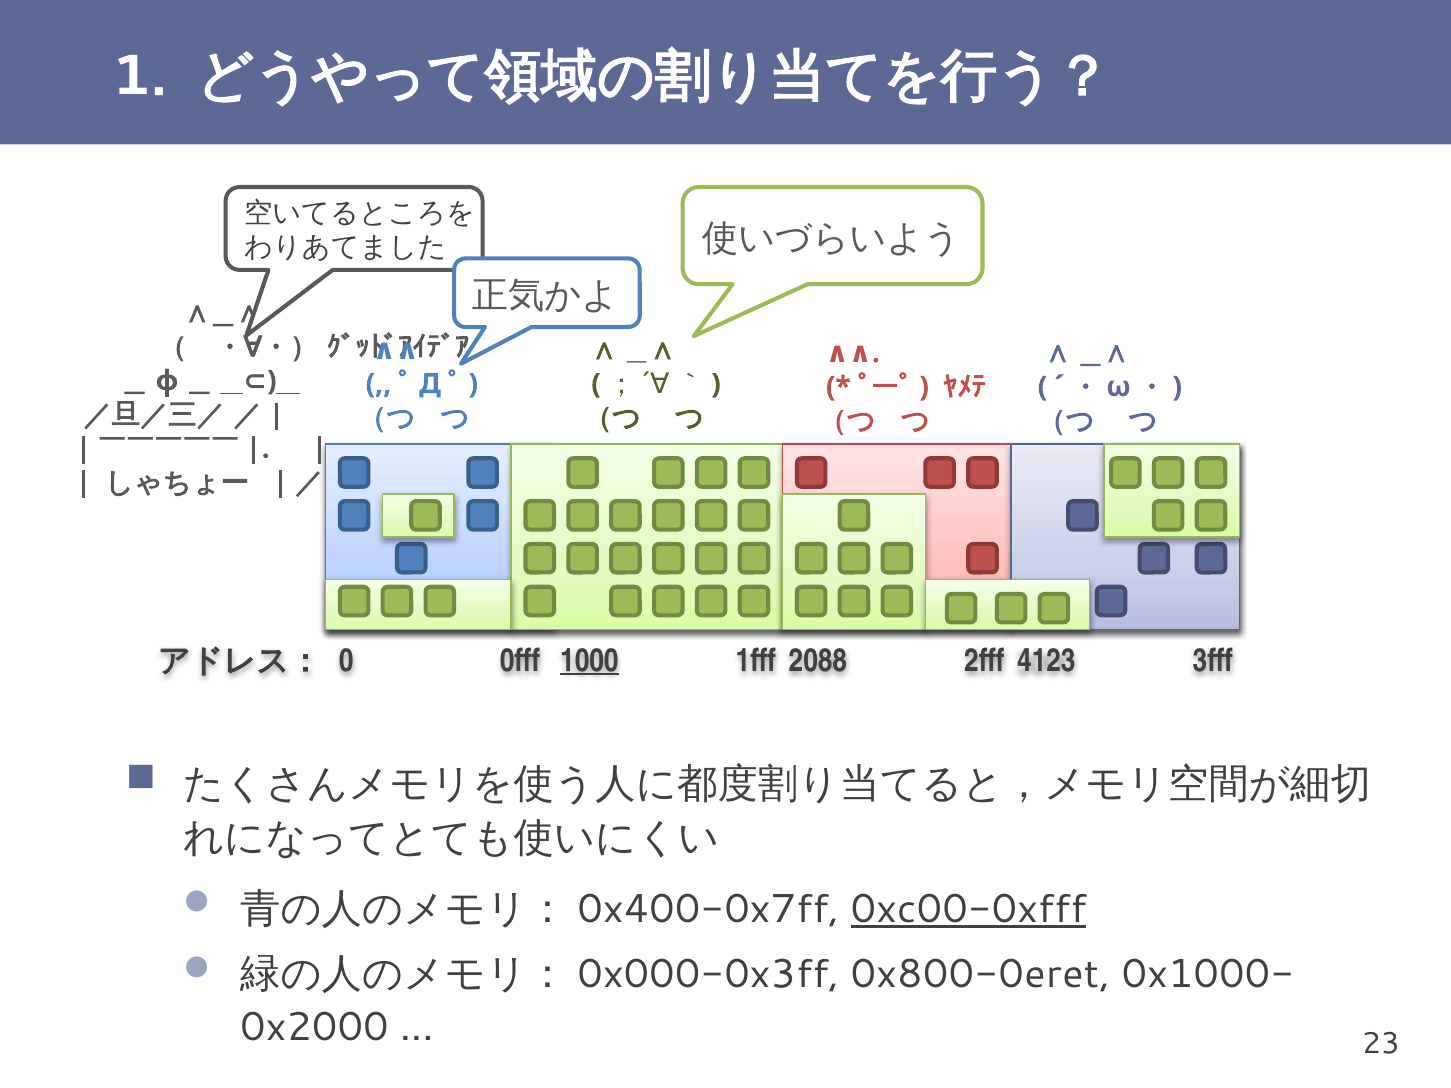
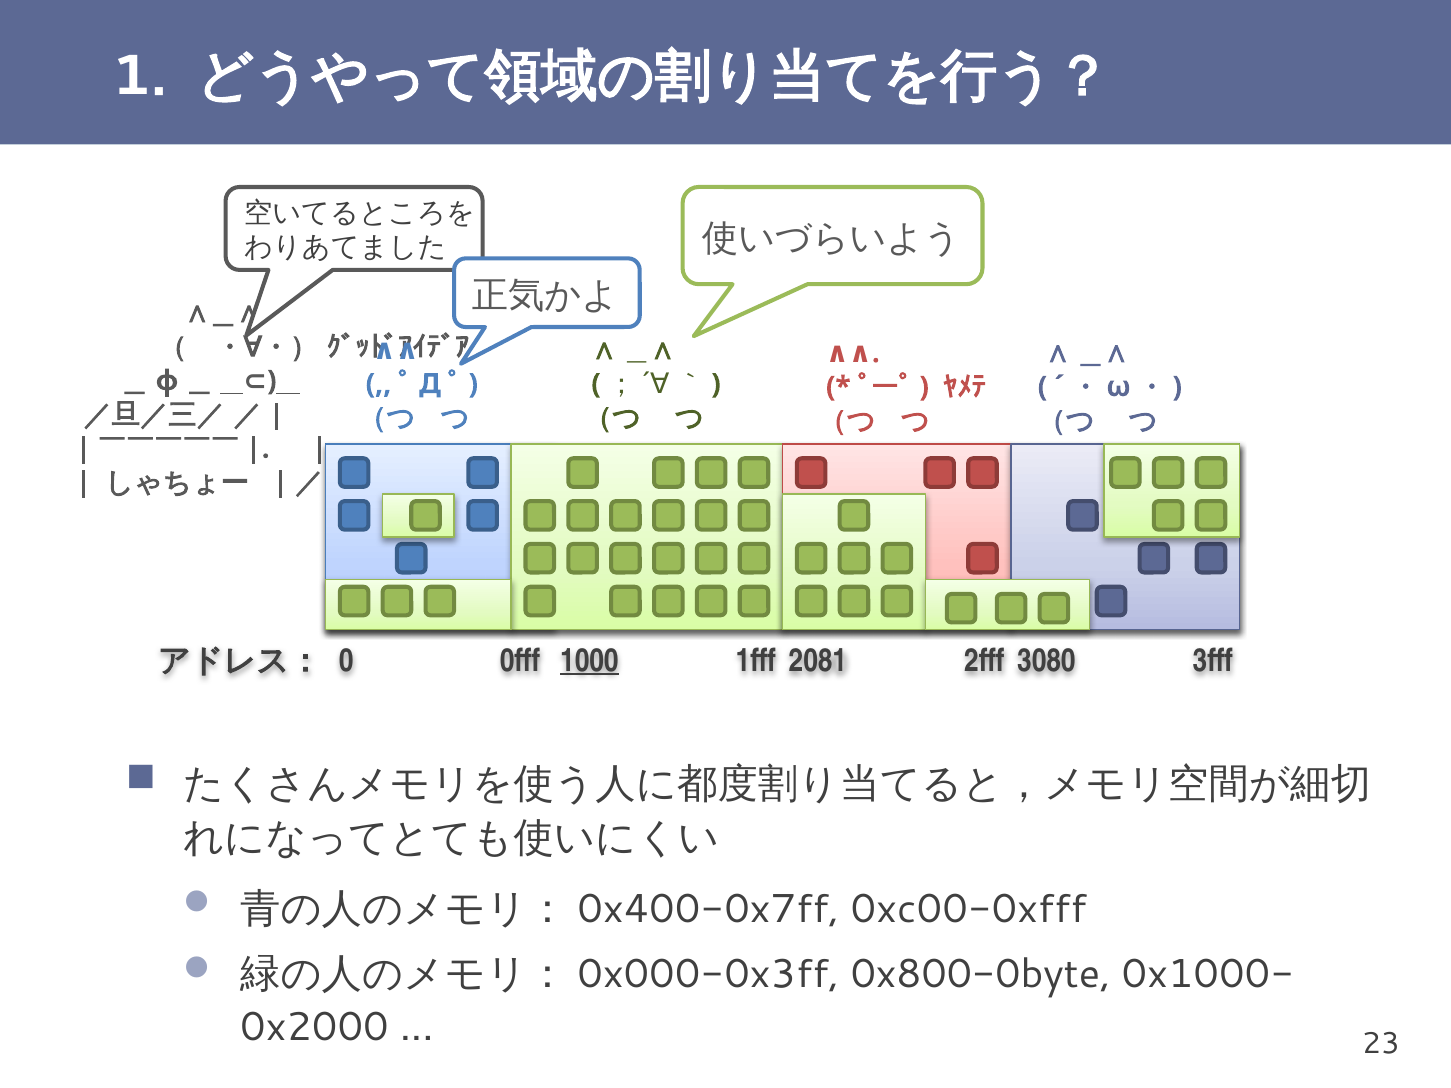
2088: 2088 -> 2081 (818, 661)
4123: 4123 -> 3080 (1046, 661)
0xc00-0xfff underline: present -> none (969, 909)
0x800-0eret: 0x800-0eret -> 0x800-0byte (981, 975)
